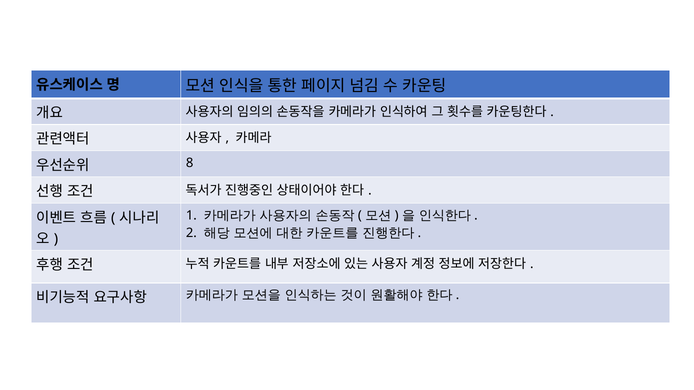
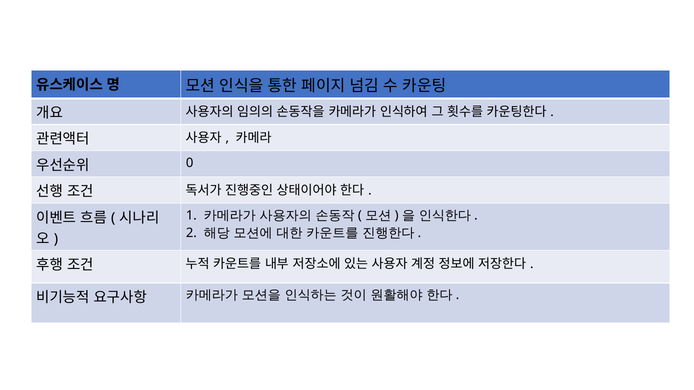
8: 8 -> 0 (190, 163)
